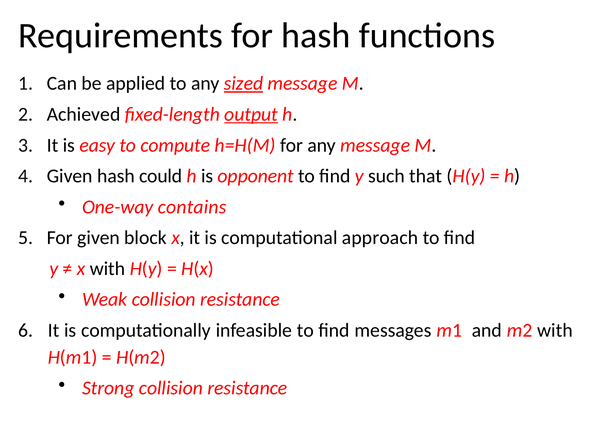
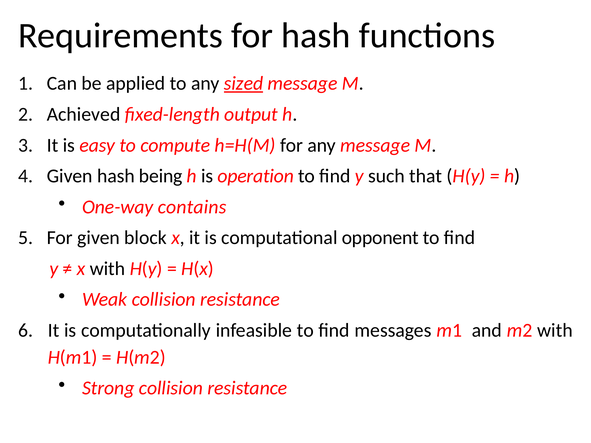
output underline: present -> none (251, 114)
could: could -> being (161, 176)
opponent: opponent -> operation (256, 176)
approach: approach -> opponent (380, 238)
